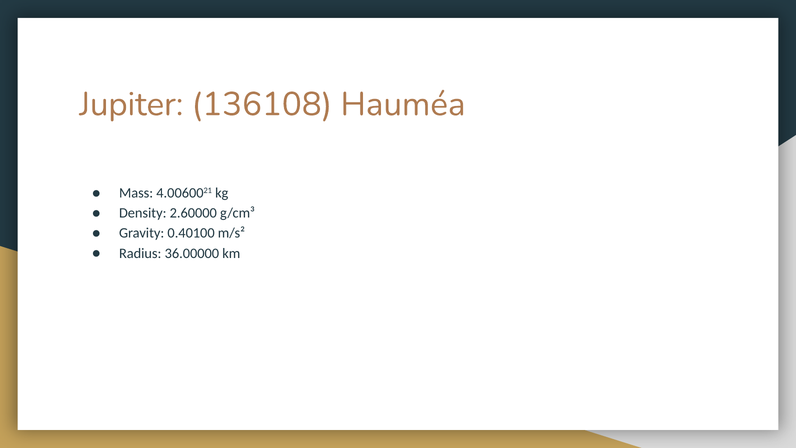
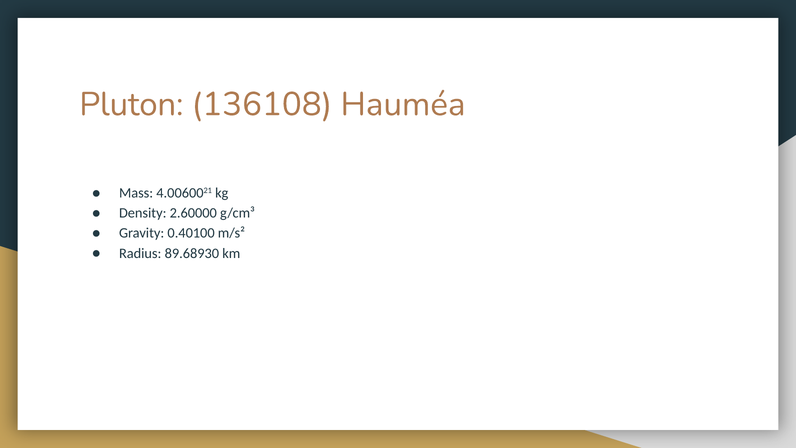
Jupiter: Jupiter -> Pluton (131, 104)
36.00000: 36.00000 -> 89.68930 (192, 253)
